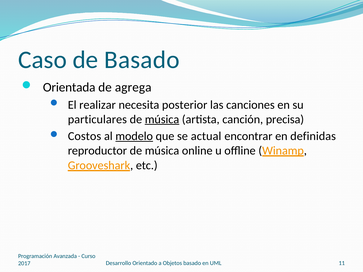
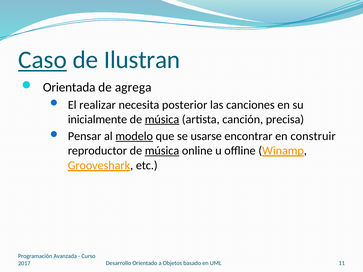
Caso underline: none -> present (42, 60)
de Basado: Basado -> Ilustran (142, 60)
particulares: particulares -> inicialmente (97, 119)
Costos: Costos -> Pensar (85, 136)
actual: actual -> usarse (206, 136)
definidas: definidas -> construir (313, 136)
música underline: none -> present (162, 151)
